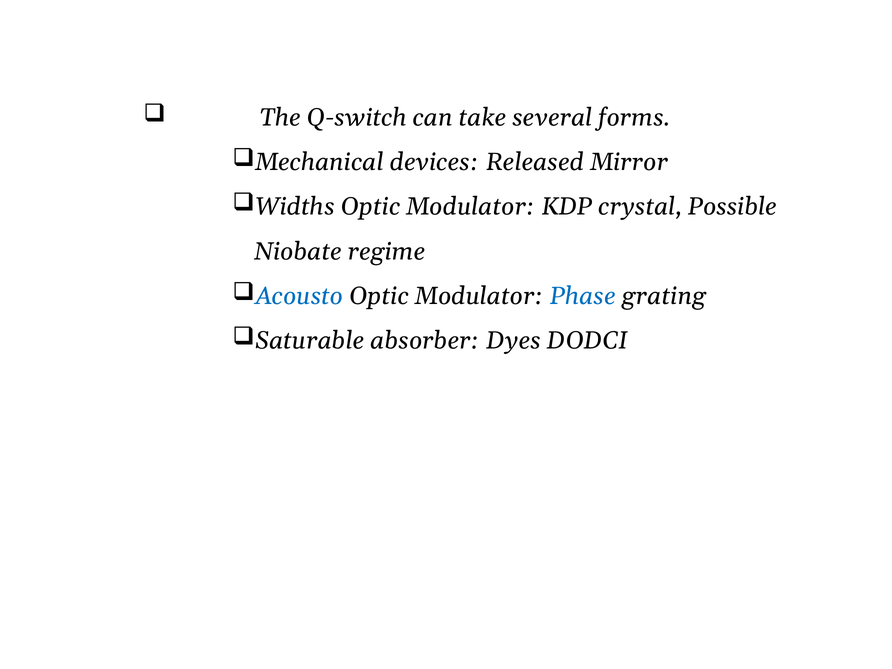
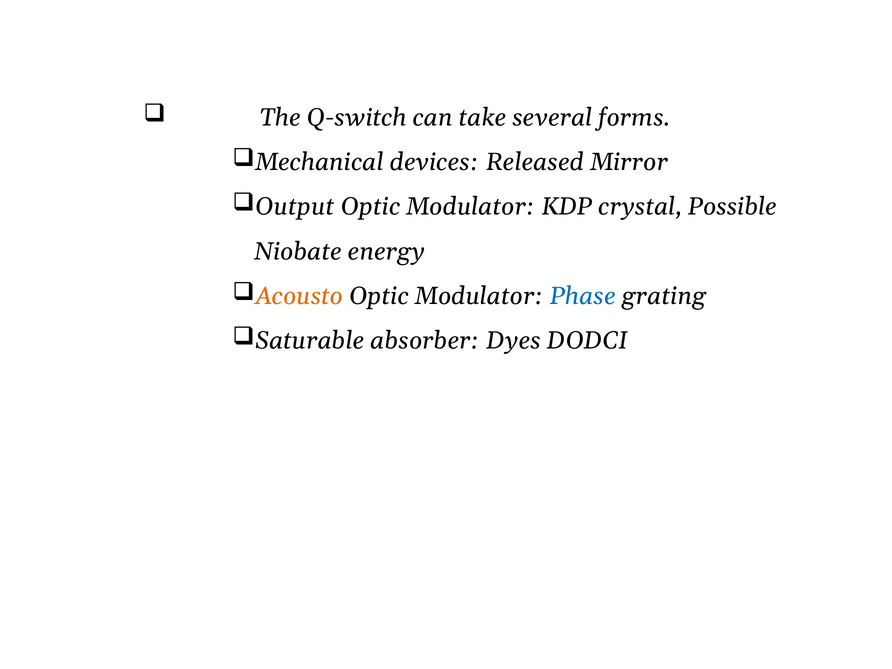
Widths: Widths -> Output (295, 207)
regime: regime -> energy (387, 251)
Acousto colour: blue -> orange (299, 296)
